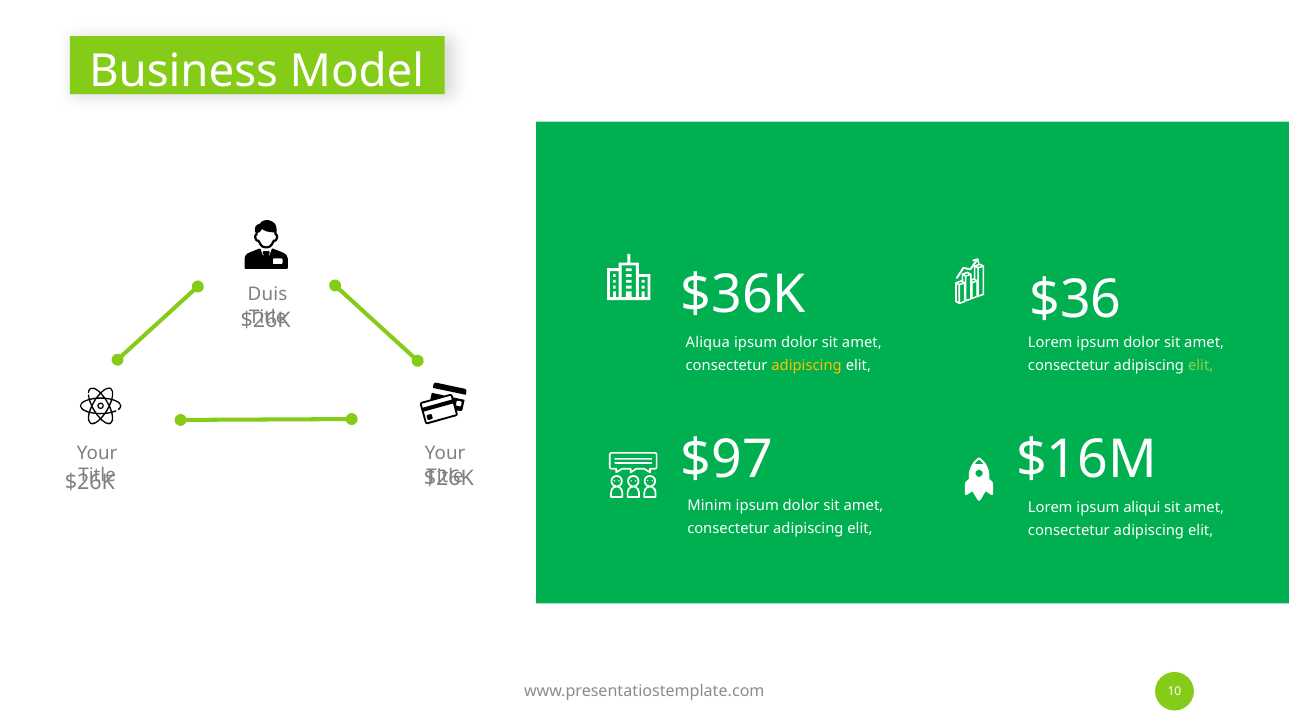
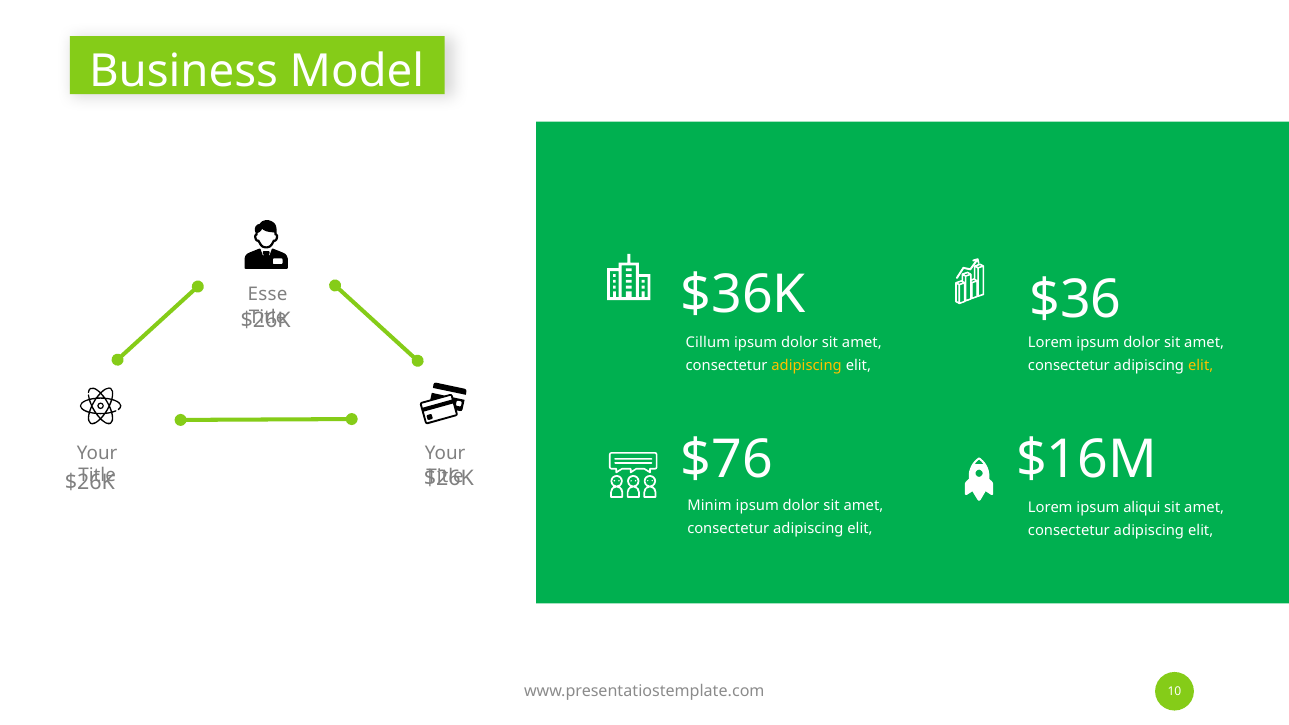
Duis: Duis -> Esse (268, 294)
Aliqua: Aliqua -> Cillum (708, 343)
elit colour: light green -> yellow (1201, 366)
$97: $97 -> $76 (727, 459)
